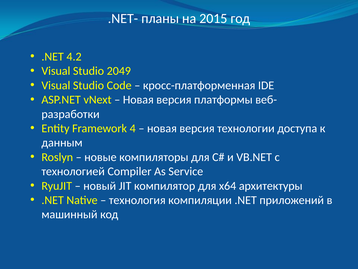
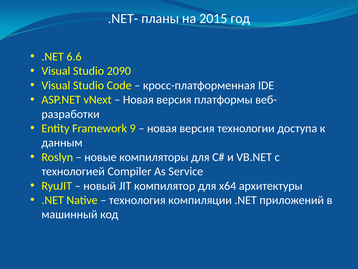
4.2: 4.2 -> 6.6 (74, 57)
2049: 2049 -> 2090 (119, 71)
4: 4 -> 9 (133, 128)
